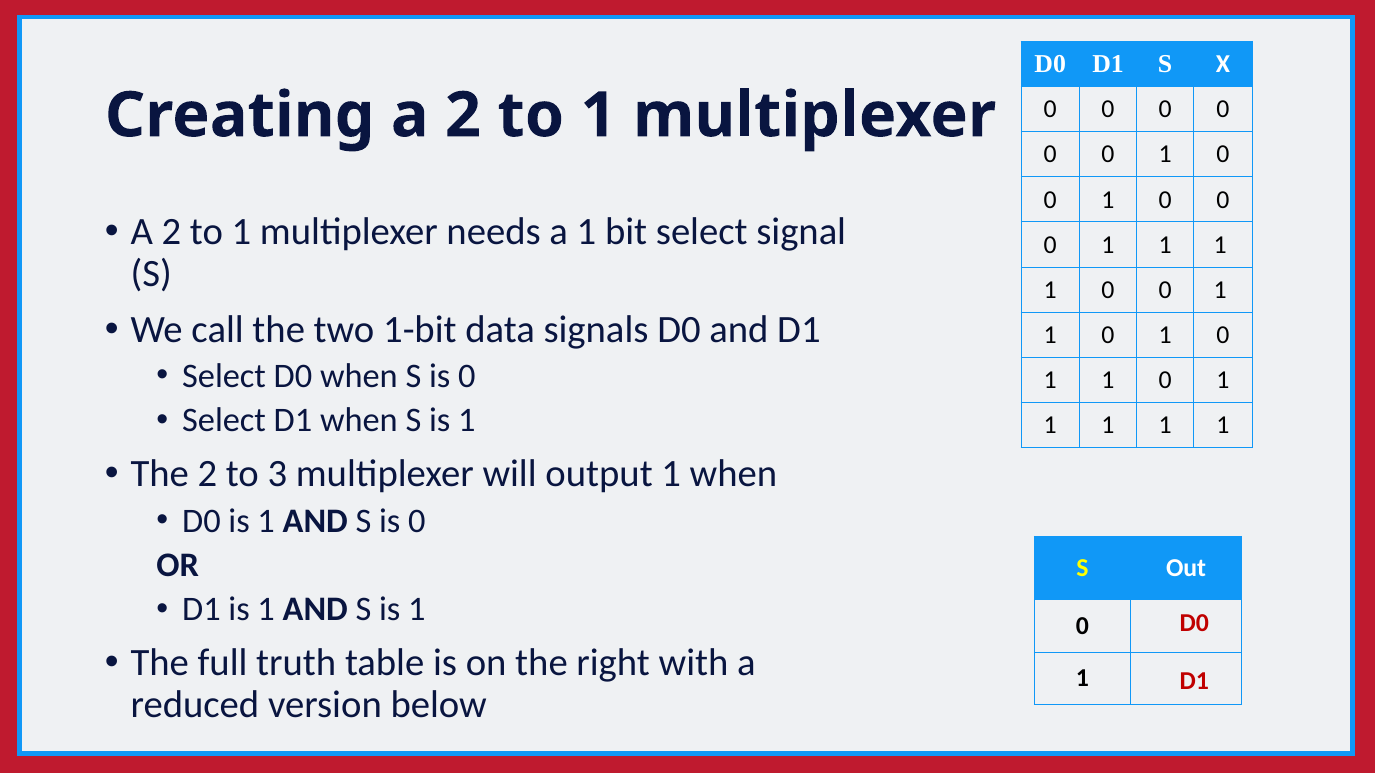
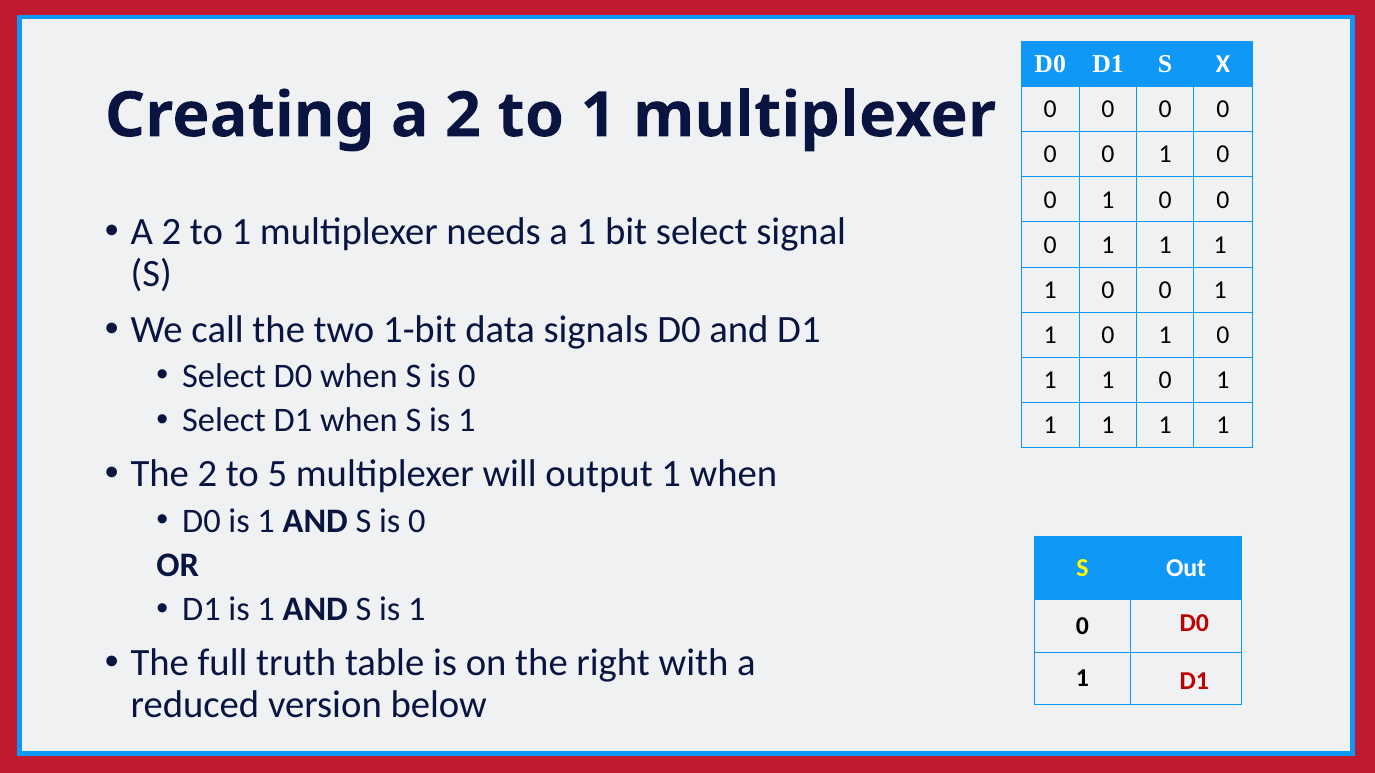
3: 3 -> 5 (277, 474)
